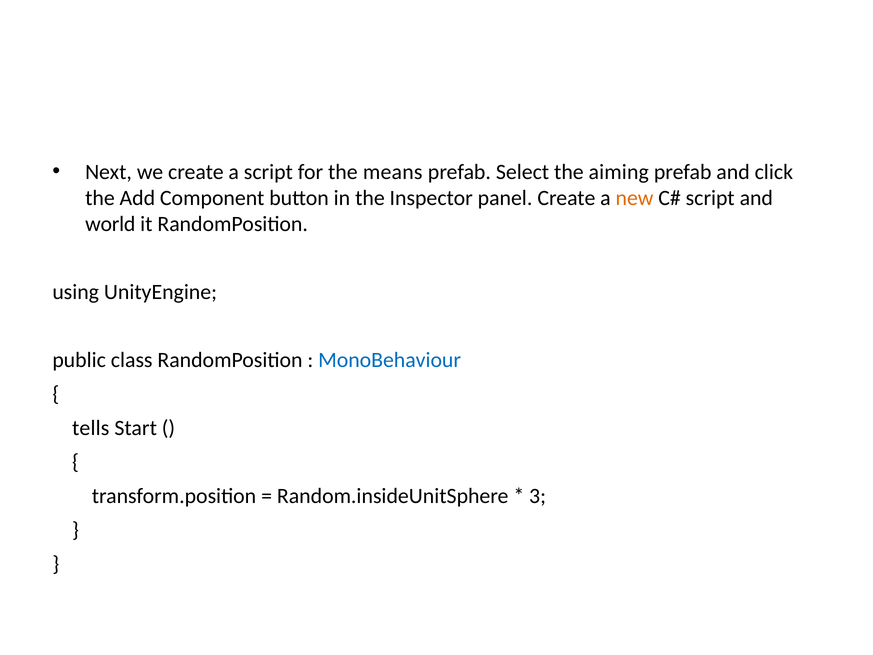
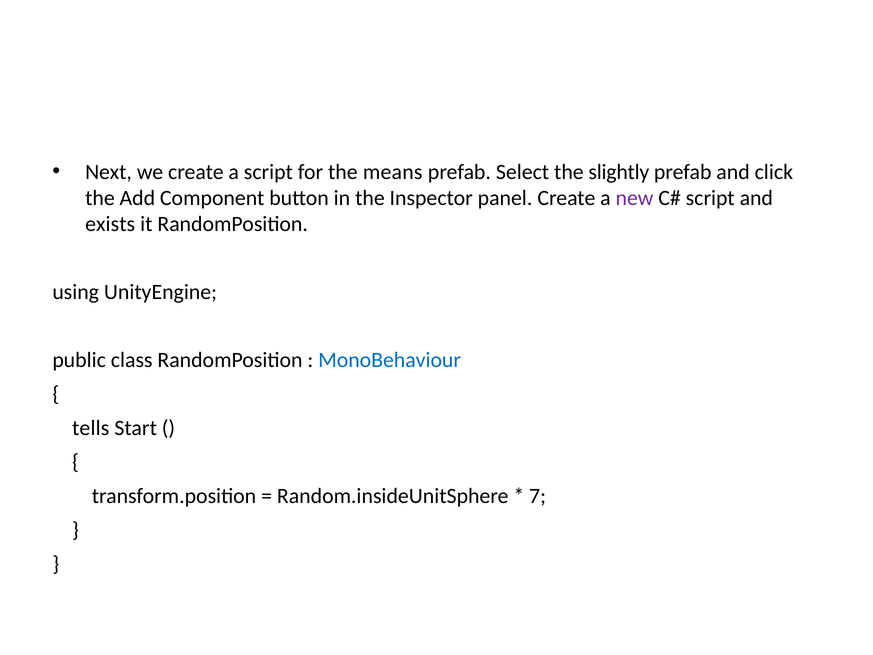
aiming: aiming -> slightly (619, 172)
new colour: orange -> purple (635, 198)
world: world -> exists (110, 224)
3: 3 -> 7 (538, 496)
